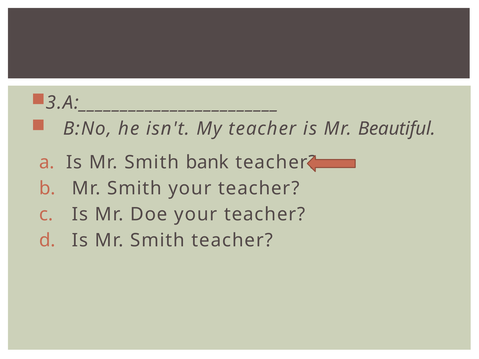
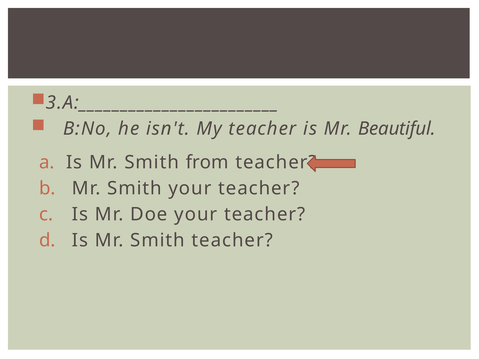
bank: bank -> from (207, 163)
